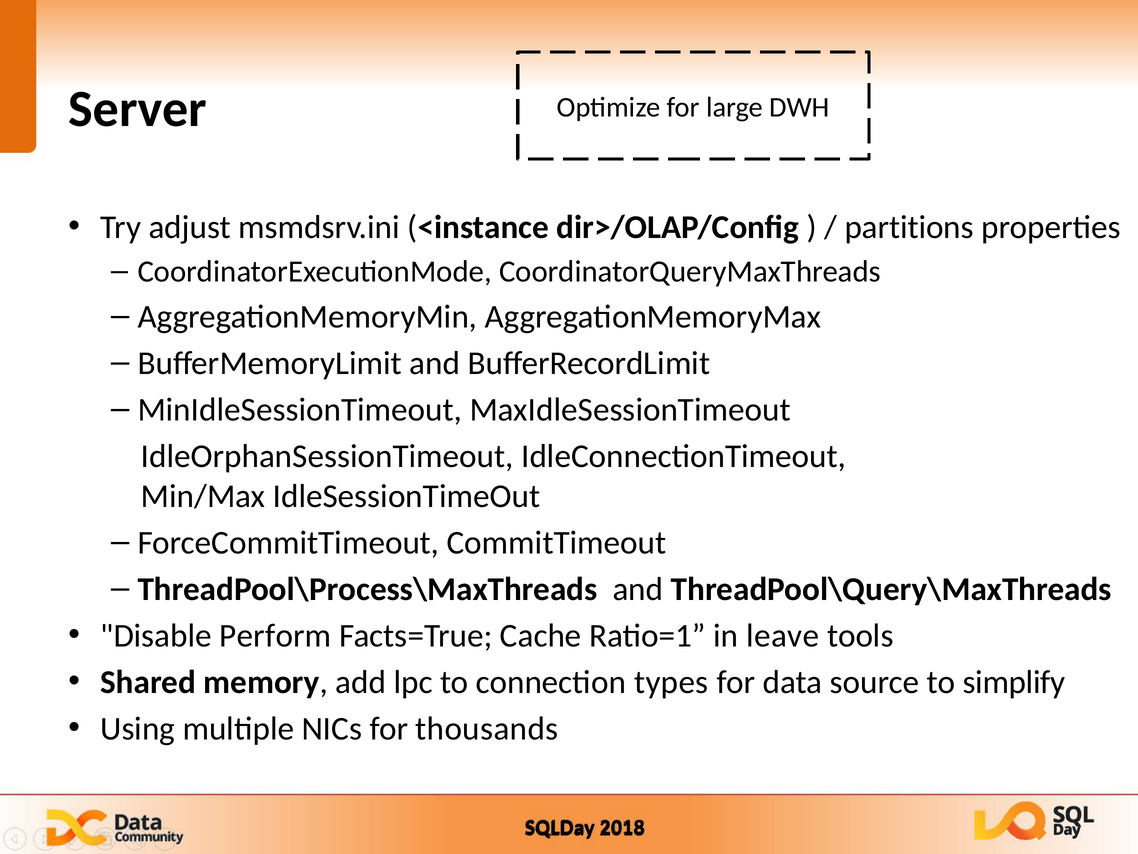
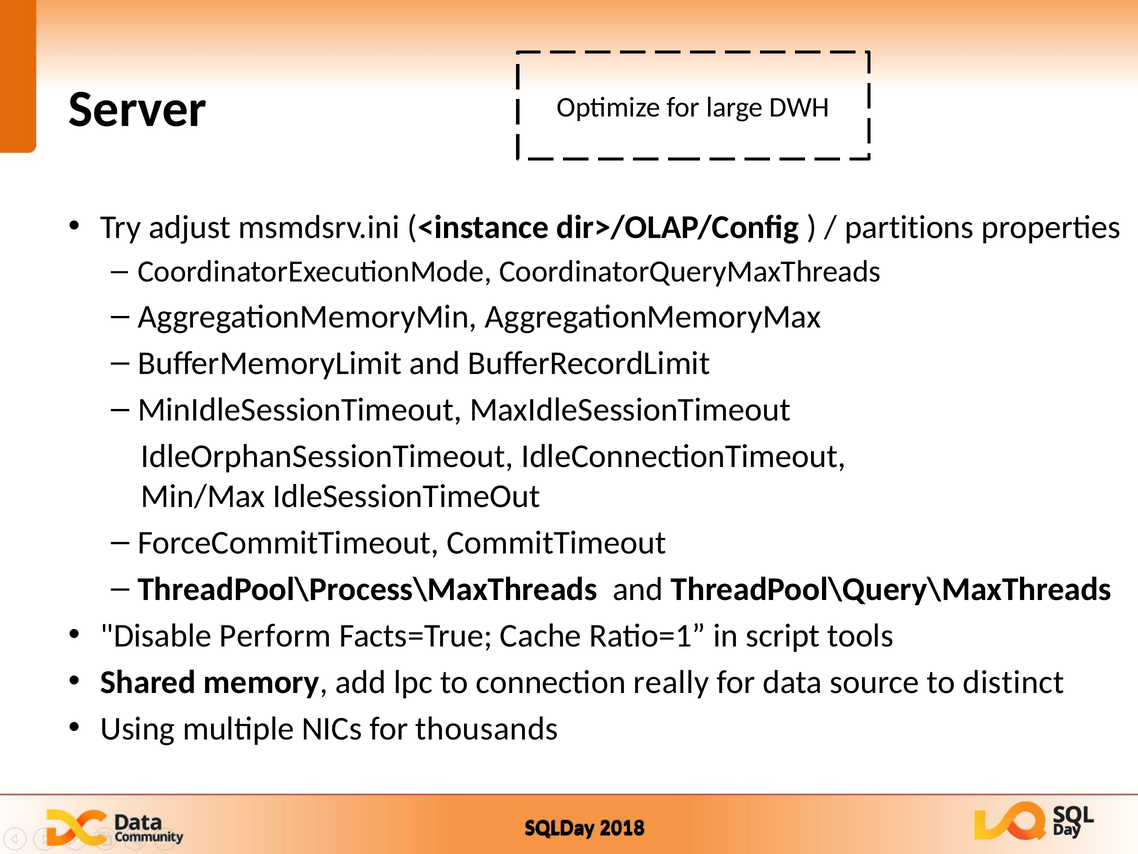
leave: leave -> script (783, 635)
types: types -> really (671, 682)
simplify: simplify -> distinct (1014, 682)
